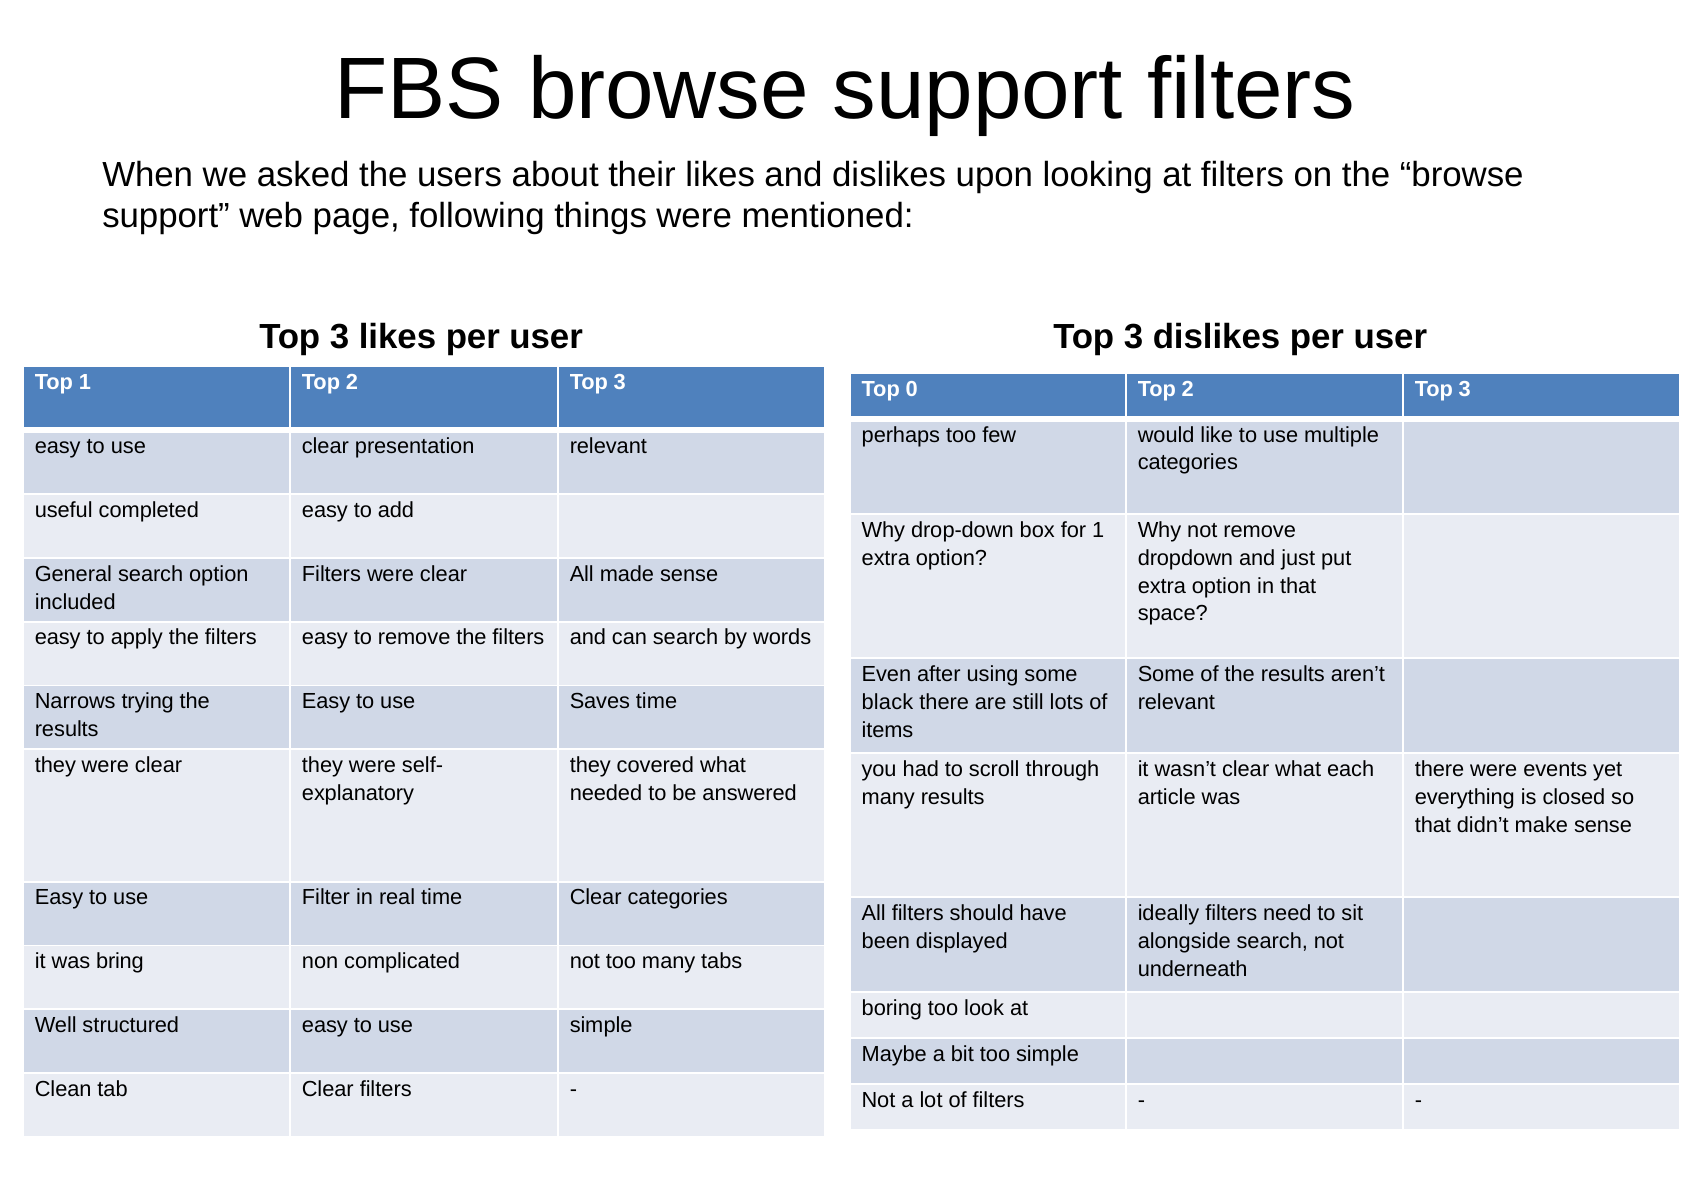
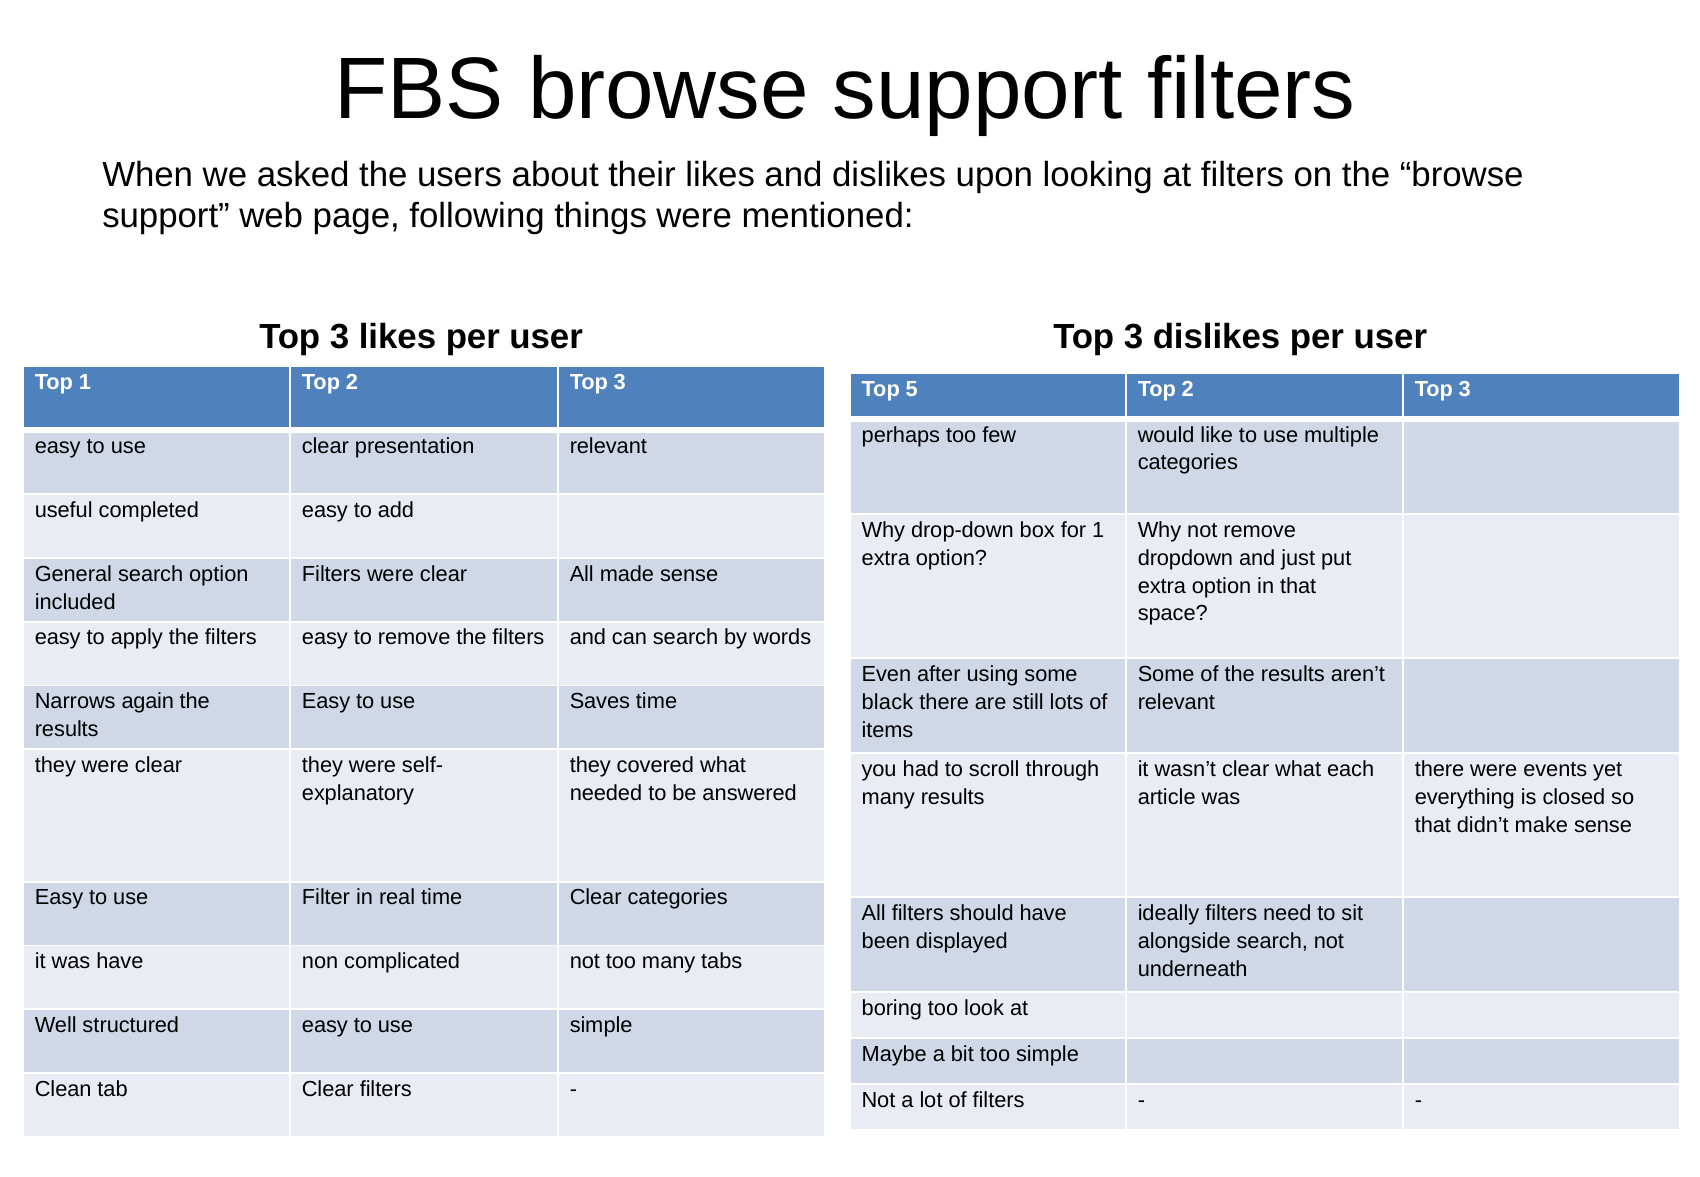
0: 0 -> 5 (912, 389)
trying: trying -> again (148, 702)
was bring: bring -> have (120, 962)
